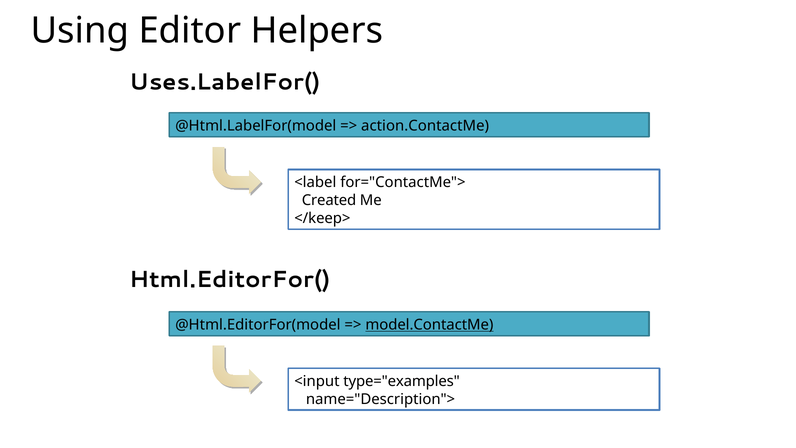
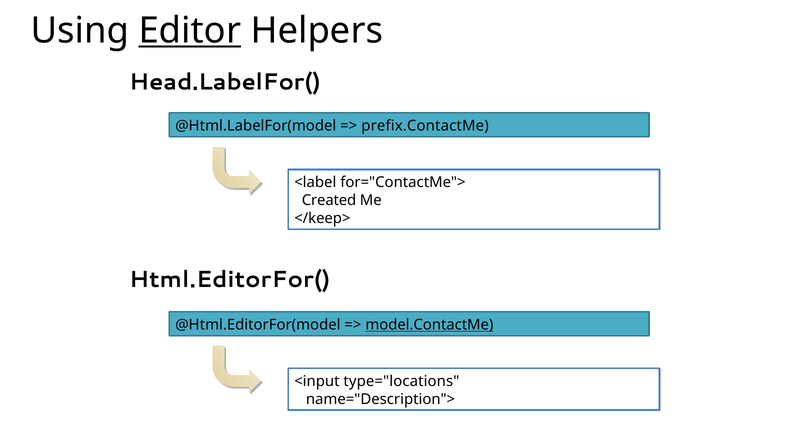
Editor underline: none -> present (190, 31)
Uses.LabelFor(: Uses.LabelFor( -> Head.LabelFor( (225, 82)
action.ContactMe: action.ContactMe -> prefix.ContactMe (425, 126)
type="examples: type="examples -> type="locations (401, 381)
